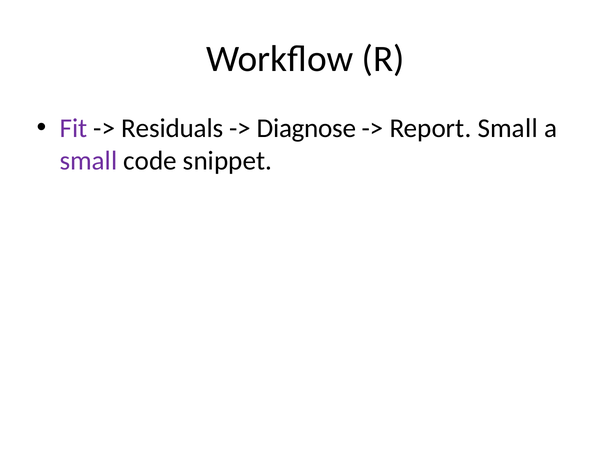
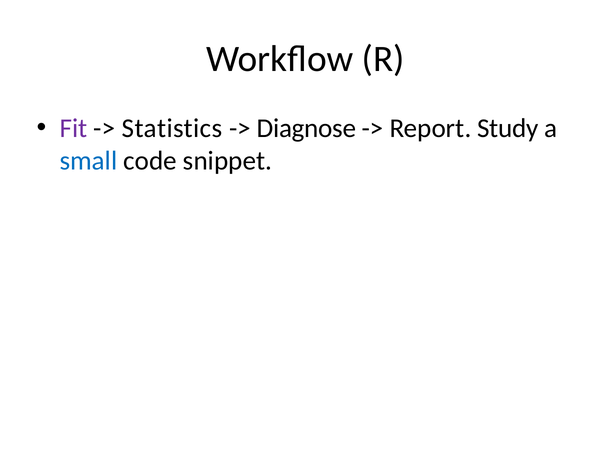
Residuals: Residuals -> Statistics (172, 128)
Report Small: Small -> Study (508, 128)
small colour: purple -> blue (88, 161)
